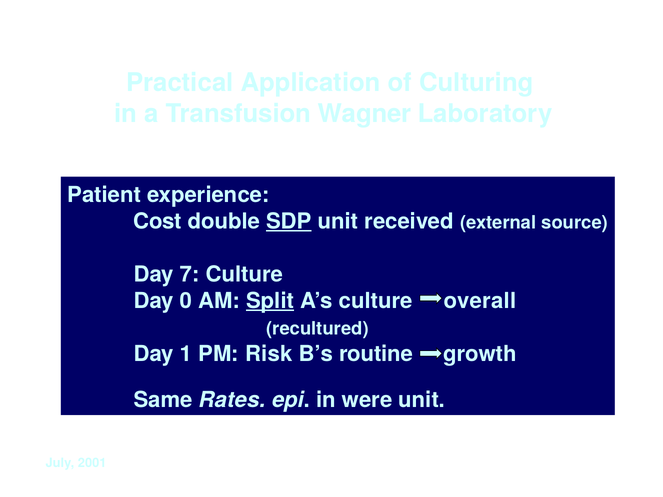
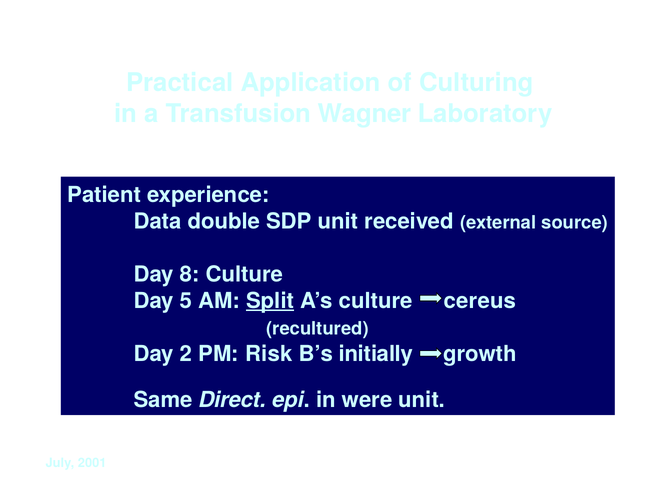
Cost: Cost -> Data (158, 221)
SDP underline: present -> none (289, 221)
7: 7 -> 8 (190, 274)
0: 0 -> 5 (186, 301)
overall: overall -> cereus (480, 301)
1: 1 -> 2 (186, 354)
routine: routine -> initially (376, 354)
Rates: Rates -> Direct (232, 400)
